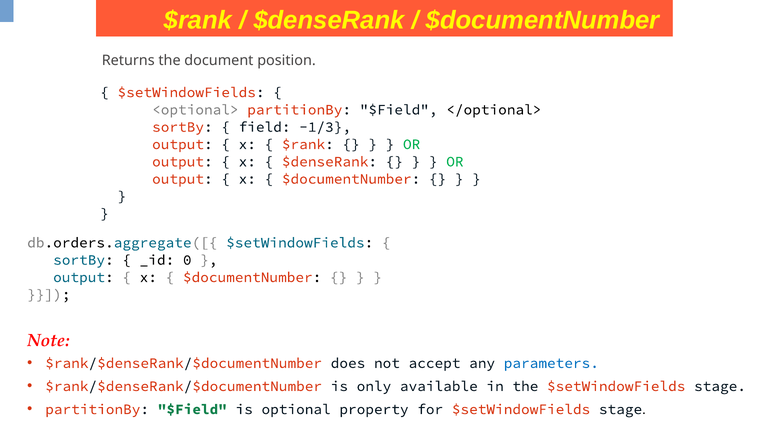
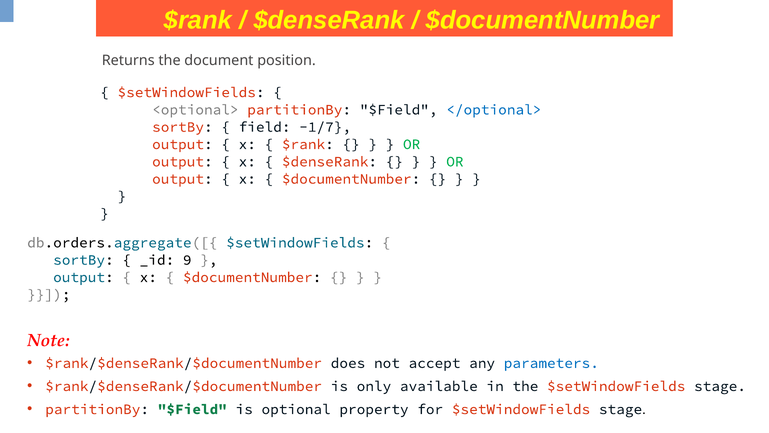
</optional> colour: black -> blue (494, 110)
-1/3: -1/3 -> -1/7 (325, 127)
0: 0 -> 9 (187, 260)
